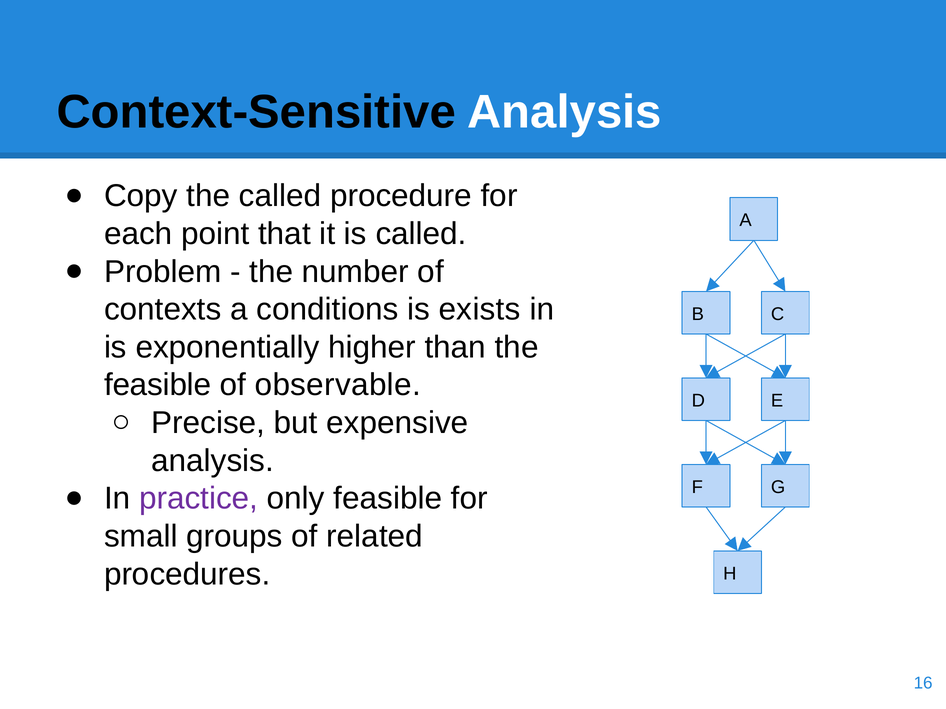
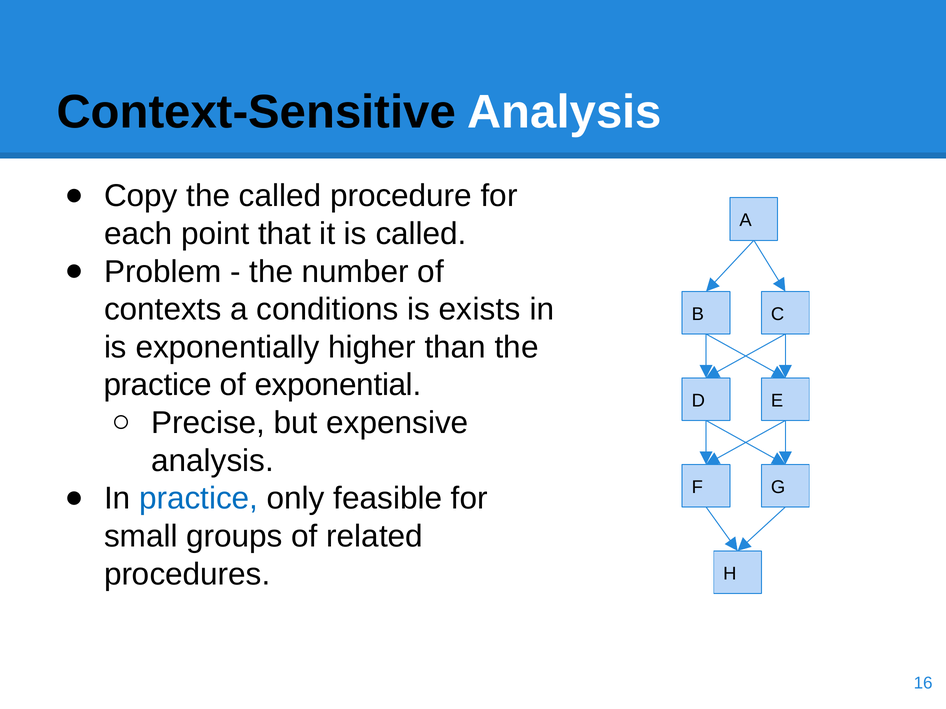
feasible: feasible -> practice (158, 385)
observable: observable -> exponential (338, 385)
practice colour: purple -> blue (199, 499)
